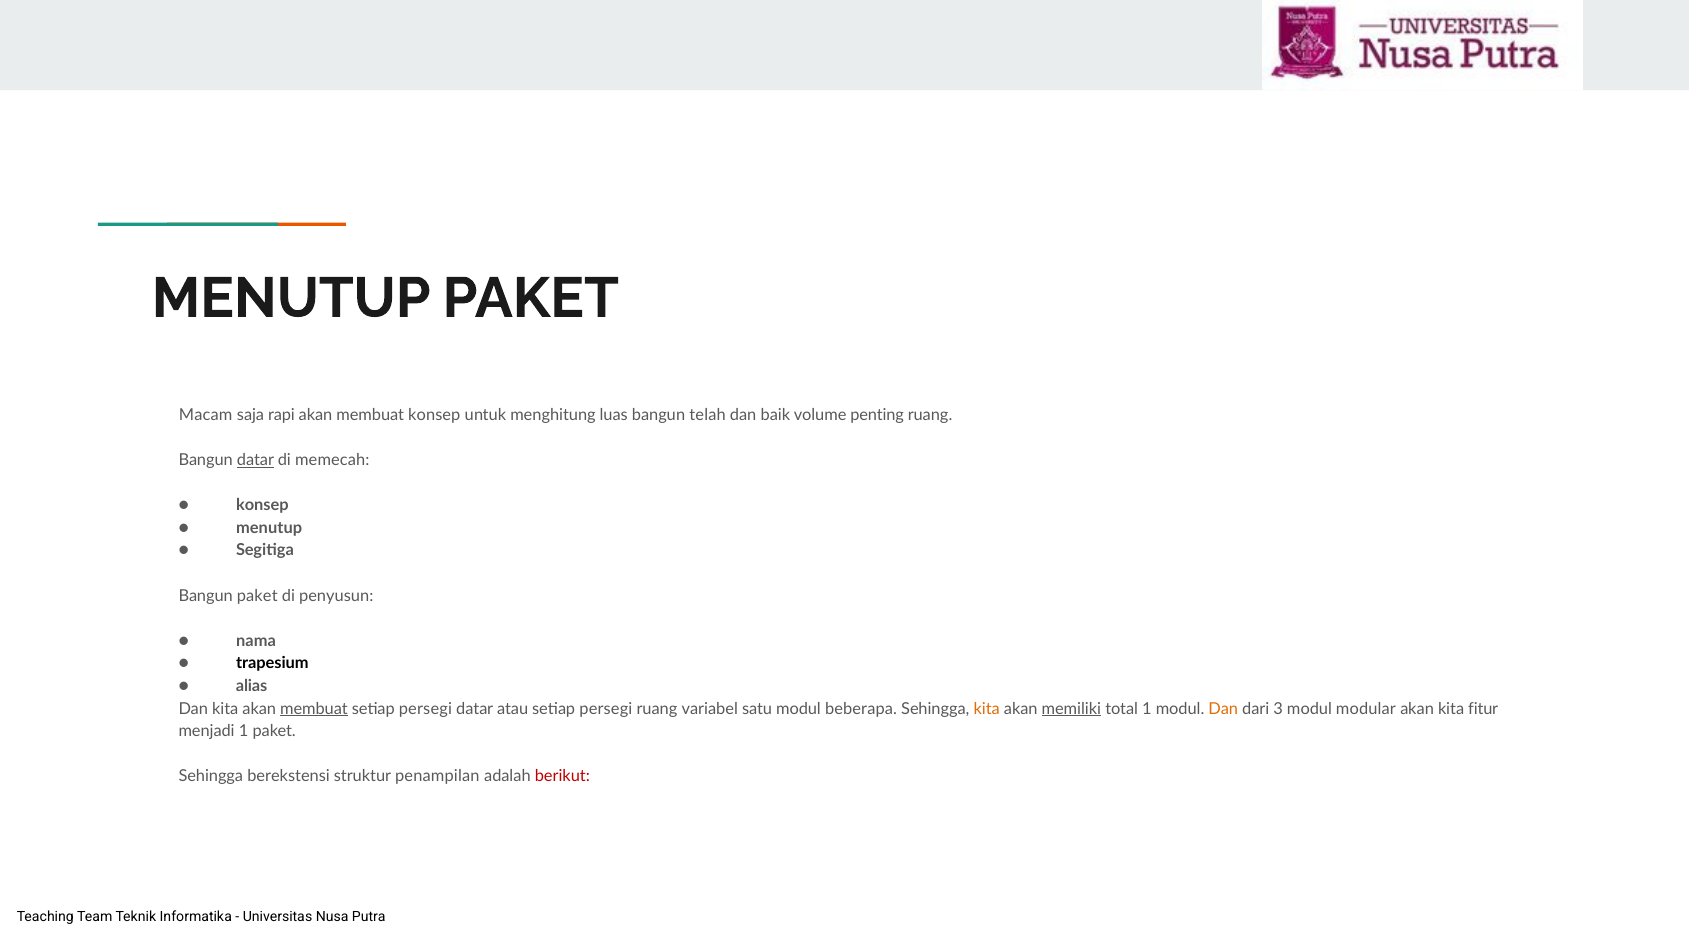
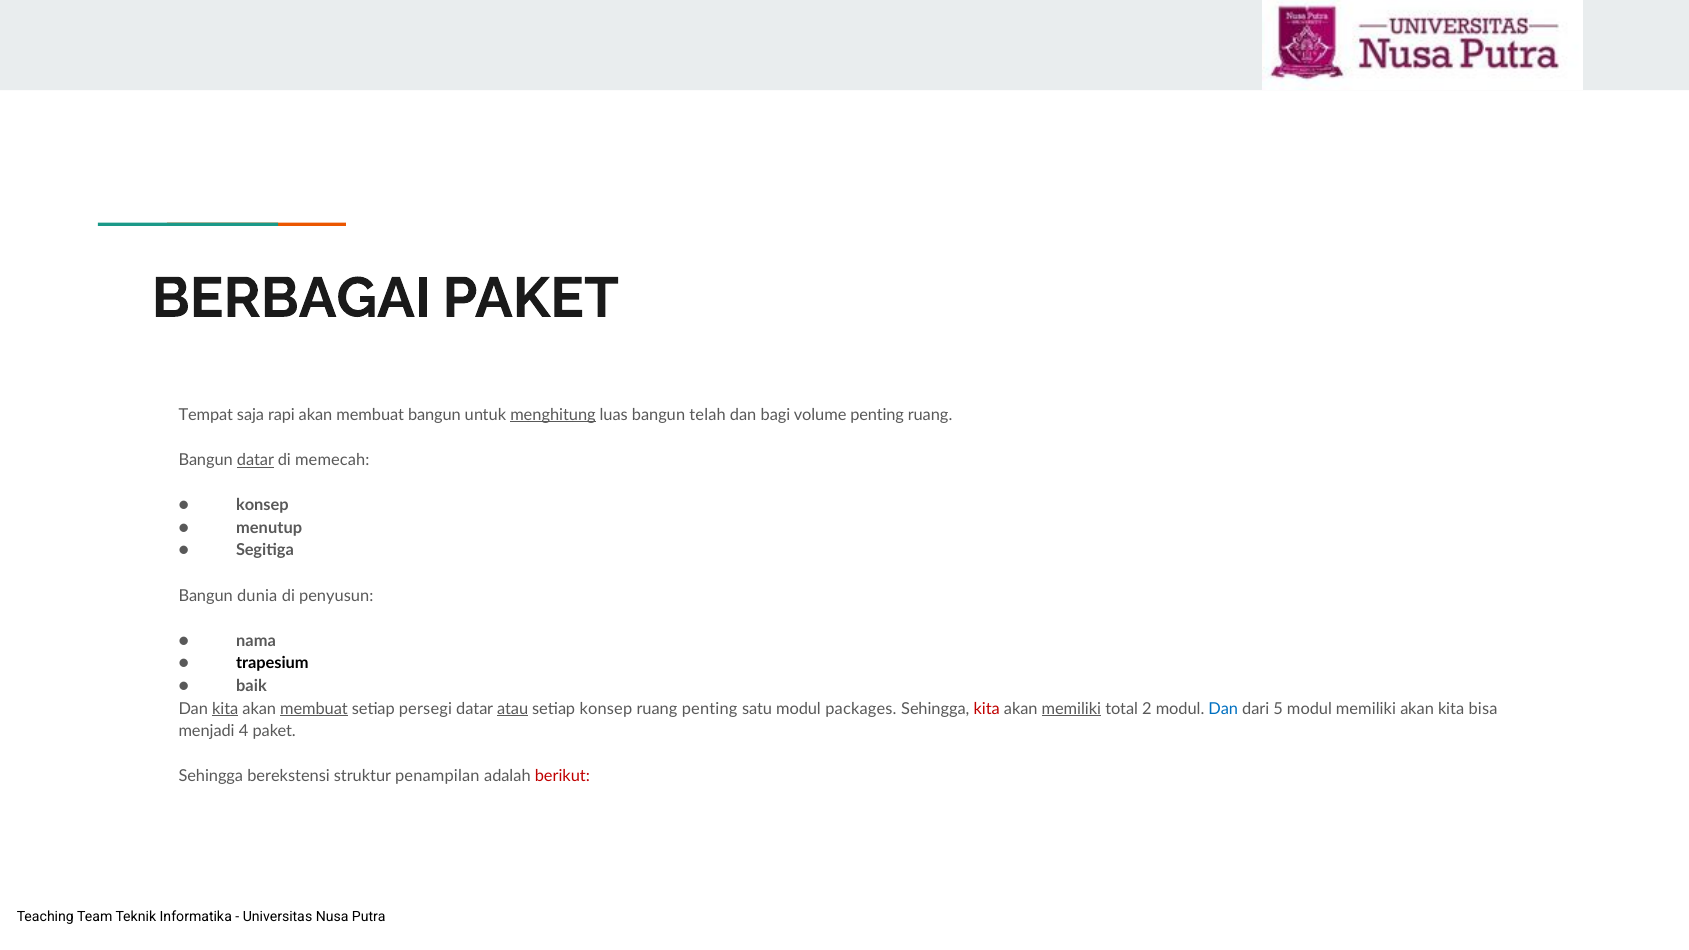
MENUTUP: MENUTUP -> BERBAGAI (291, 298)
Macam: Macam -> Tempat (206, 415)
membuat konsep: konsep -> bangun (434, 415)
menghitung underline: none -> present (553, 415)
baik: baik -> bagi (775, 415)
Bangun paket: paket -> dunia (257, 596)
alias: alias -> baik (251, 686)
kita underline: none -> present (225, 709)
atau underline: none -> present (513, 709)
persegi: persegi -> konsep (606, 709)
ruang variabel: variabel -> penting (710, 709)
beberapa: beberapa -> packages (861, 709)
kita colour: orange -> red (987, 709)
total 1: 1 -> 2 (1147, 709)
Dan colour: orange -> blue (1223, 709)
3: 3 -> 5 (1278, 709)
modul modular: modular -> memiliki (1366, 709)
fitur: fitur -> bisa (1483, 709)
menjadi 1: 1 -> 4 (244, 731)
